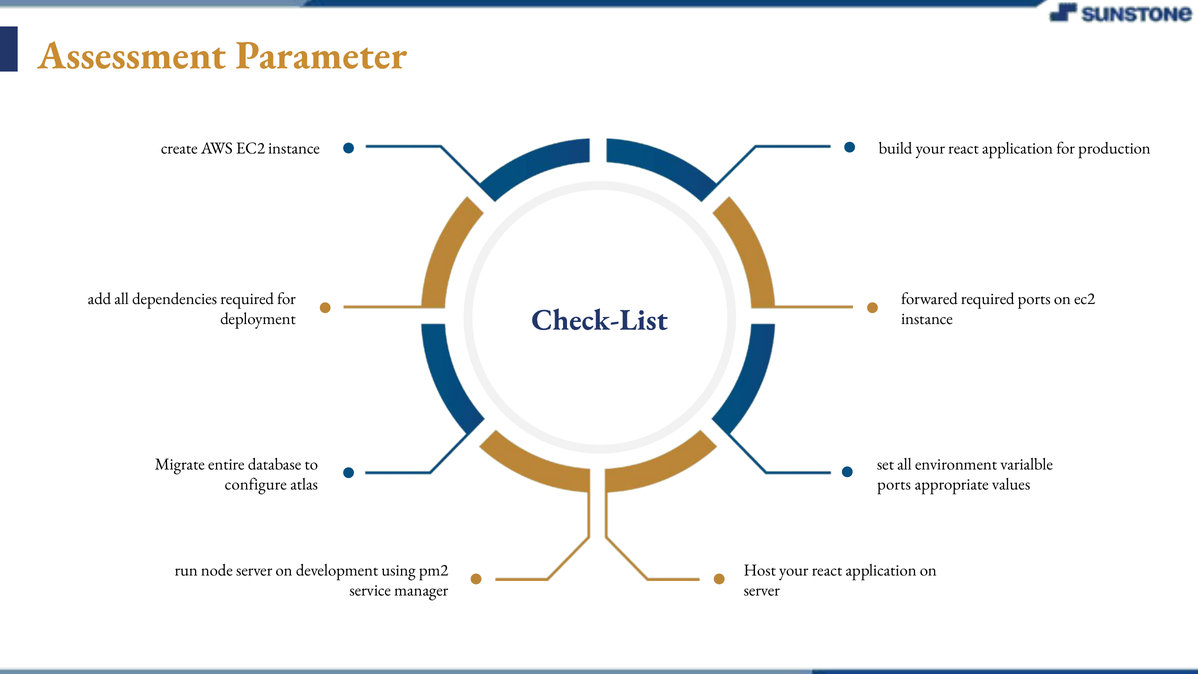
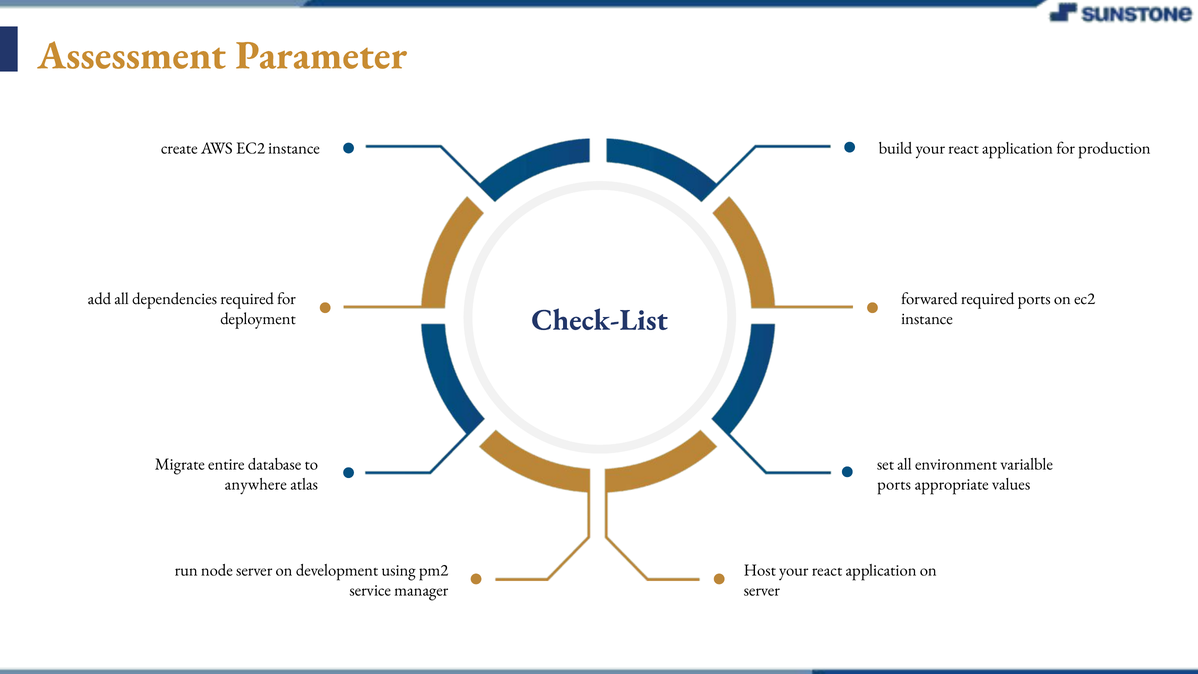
configure: configure -> anywhere (256, 484)
